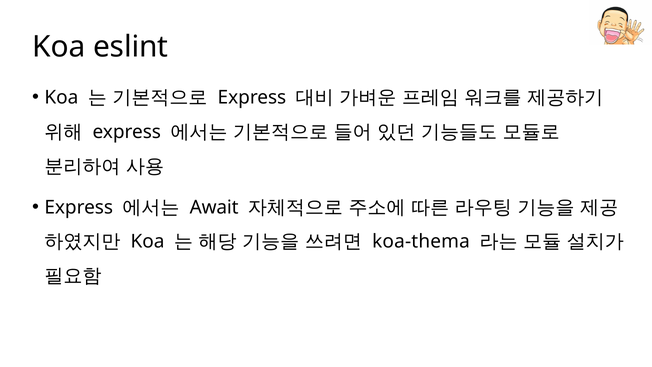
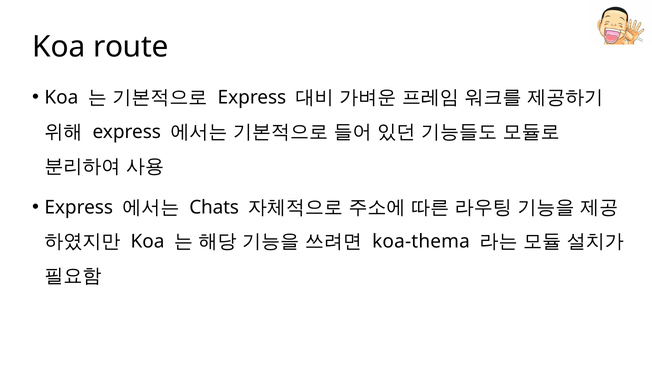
eslint: eslint -> route (131, 47)
Await: Await -> Chats (214, 207)
